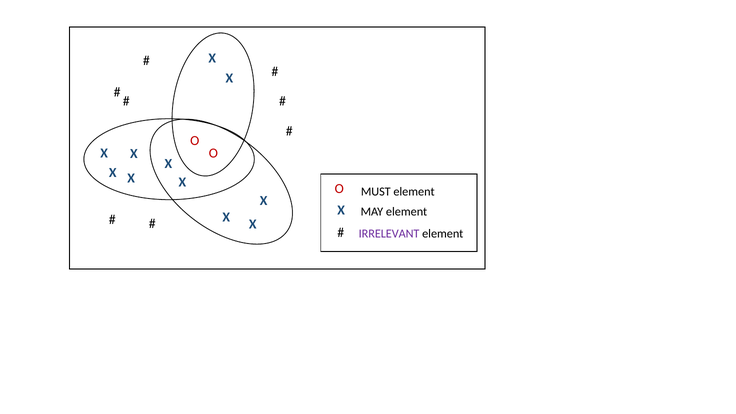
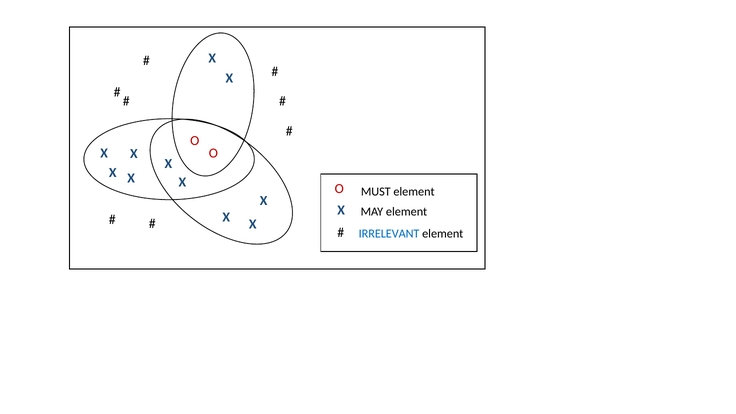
IRRELEVANT colour: purple -> blue (389, 234)
